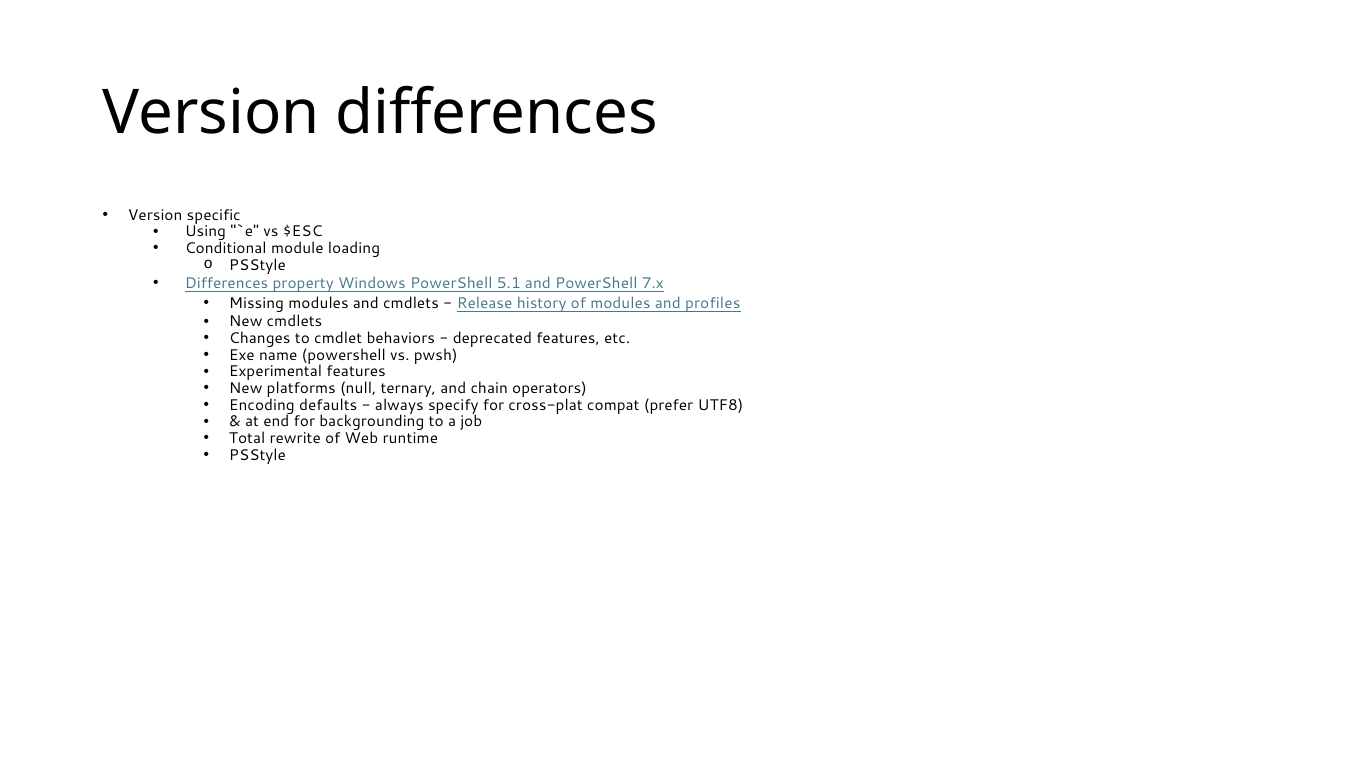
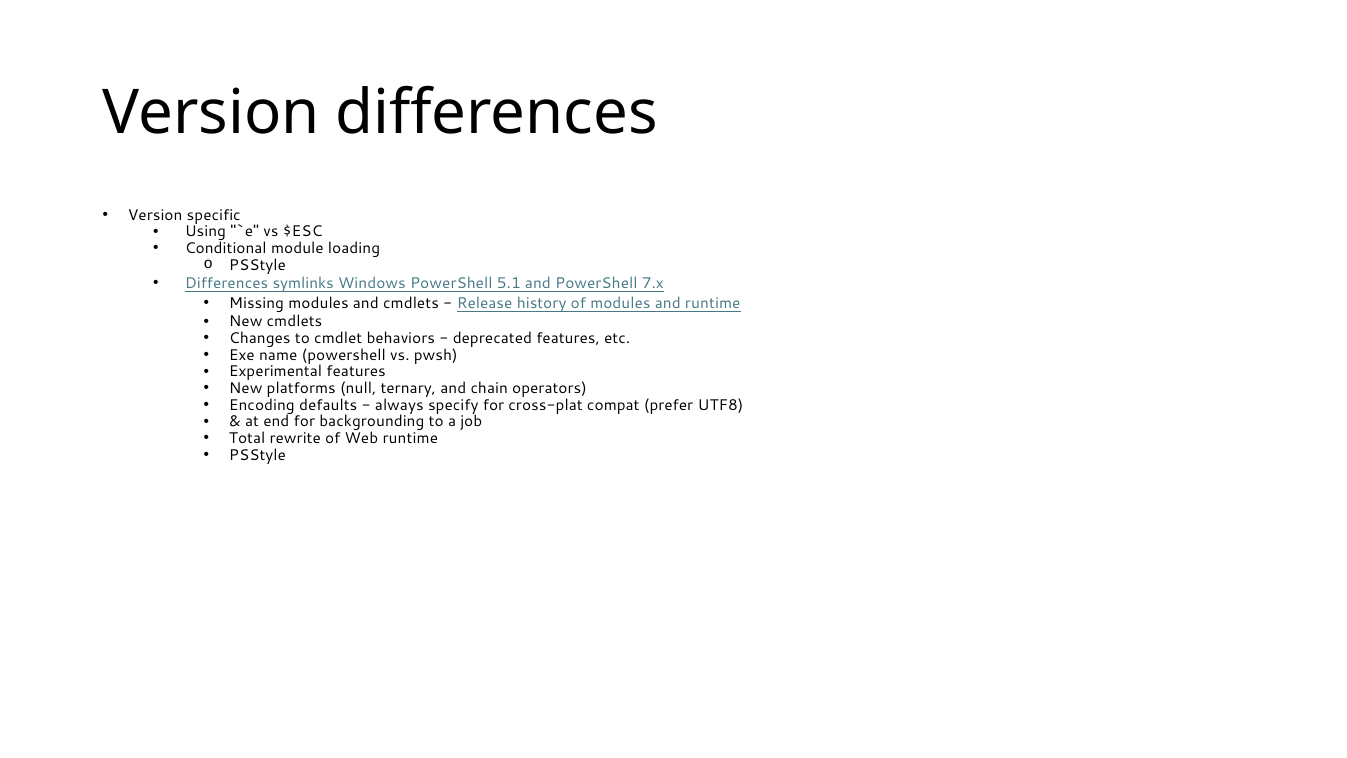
property: property -> symlinks (303, 284)
and profiles: profiles -> runtime (713, 304)
